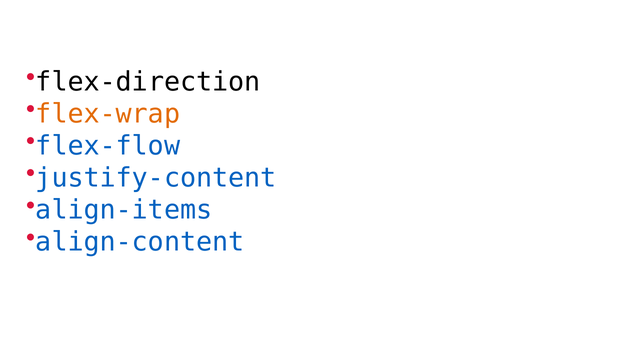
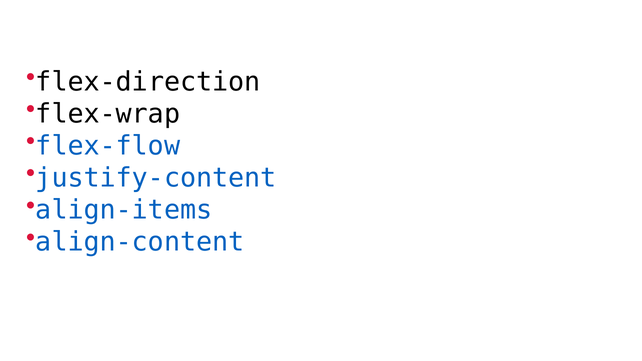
flex-wrap colour: orange -> black (108, 114)
